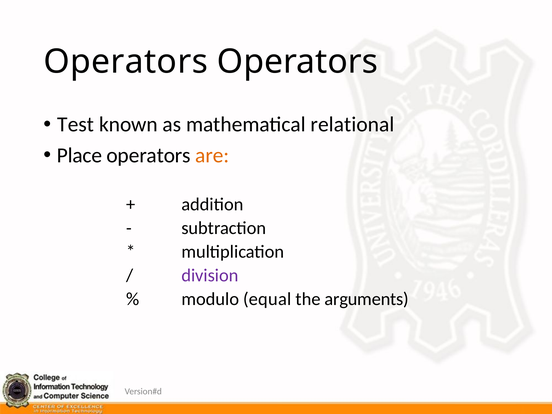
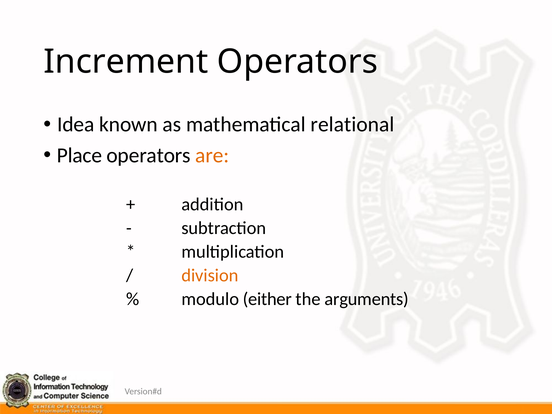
Operators: Operators -> Increment (126, 62)
Test: Test -> Idea (76, 124)
division colour: purple -> orange (210, 275)
equal: equal -> either (267, 299)
